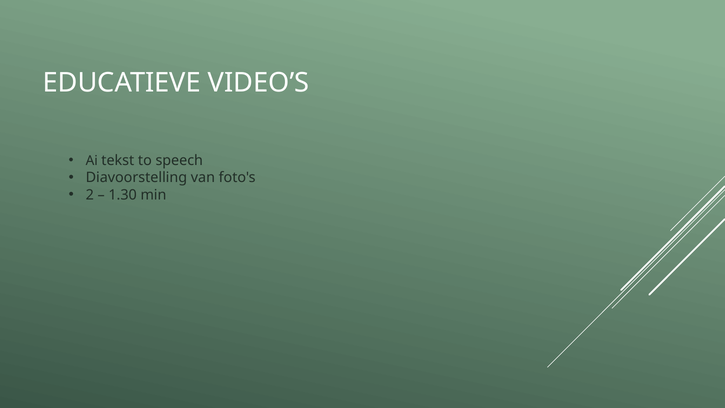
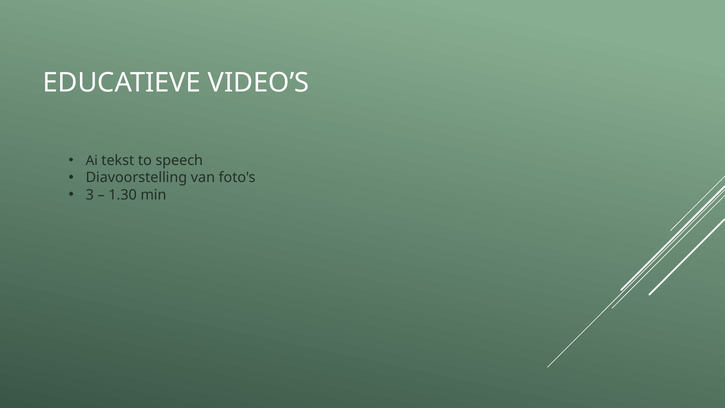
2: 2 -> 3 (90, 195)
